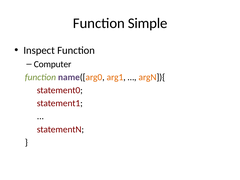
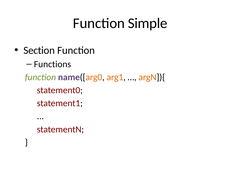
Inspect: Inspect -> Section (39, 50)
Computer: Computer -> Functions (52, 64)
